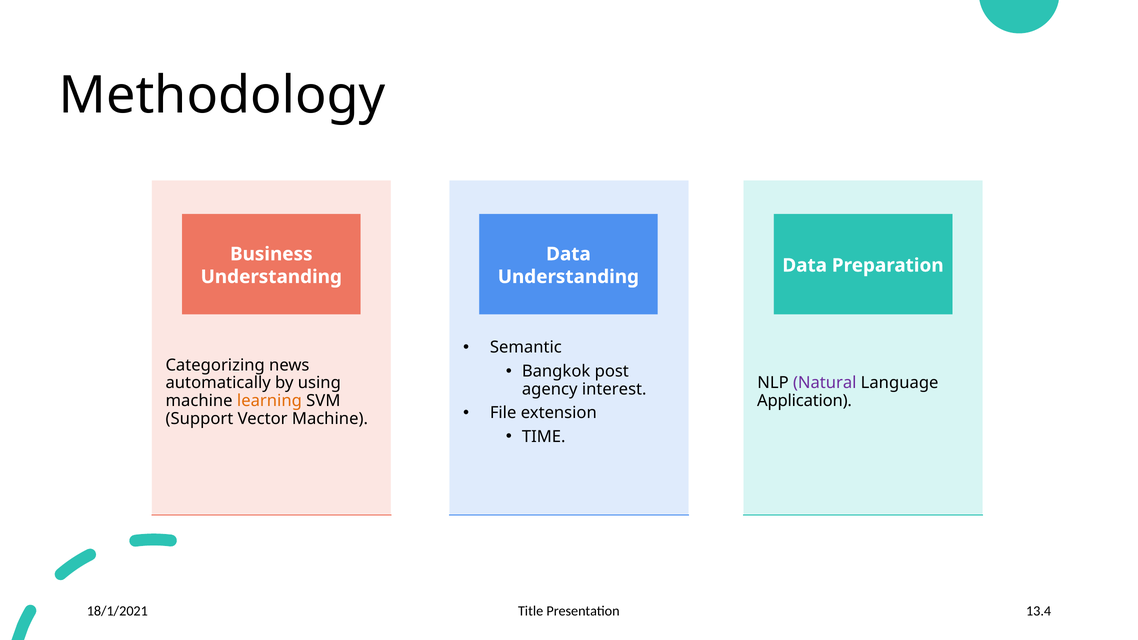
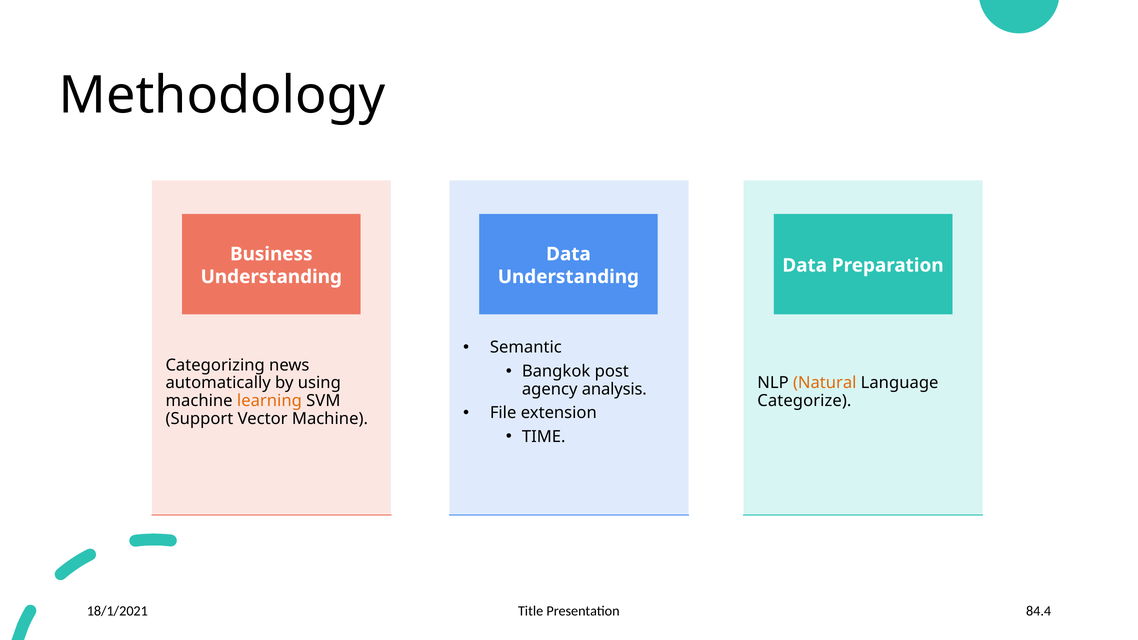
Natural colour: purple -> orange (825, 383)
interest: interest -> analysis (614, 389)
Application: Application -> Categorize (804, 401)
13.4: 13.4 -> 84.4 (1039, 611)
